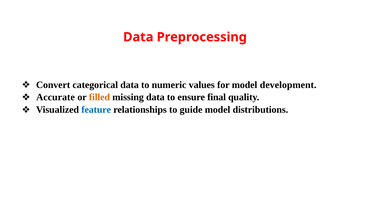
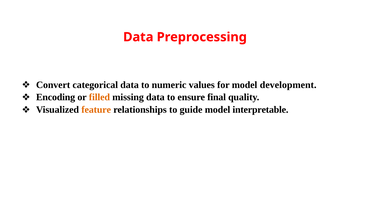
Accurate: Accurate -> Encoding (56, 97)
feature colour: blue -> orange (96, 110)
distributions: distributions -> interpretable (260, 110)
